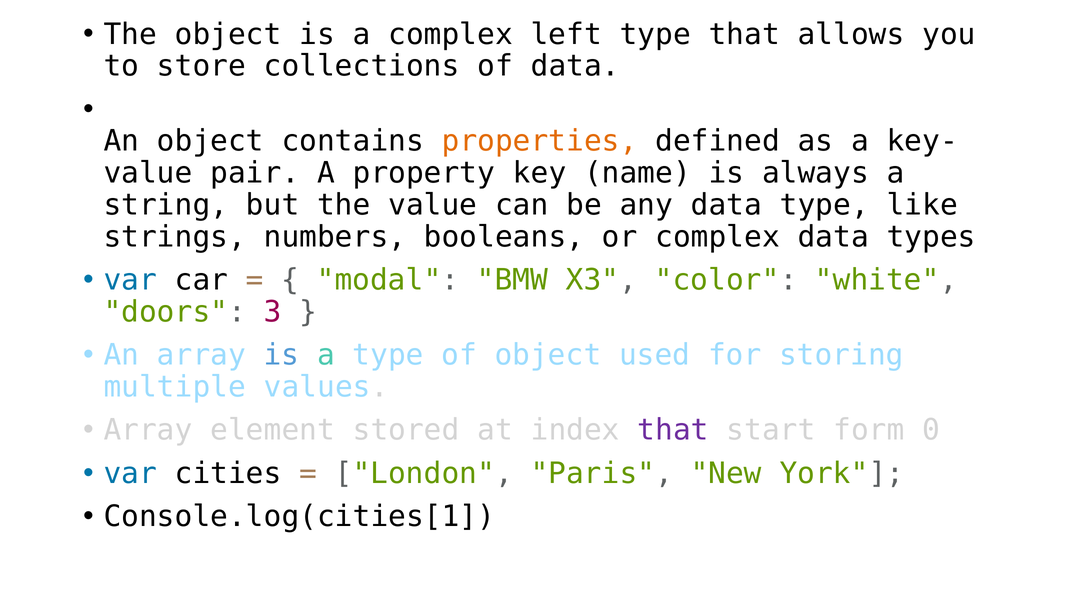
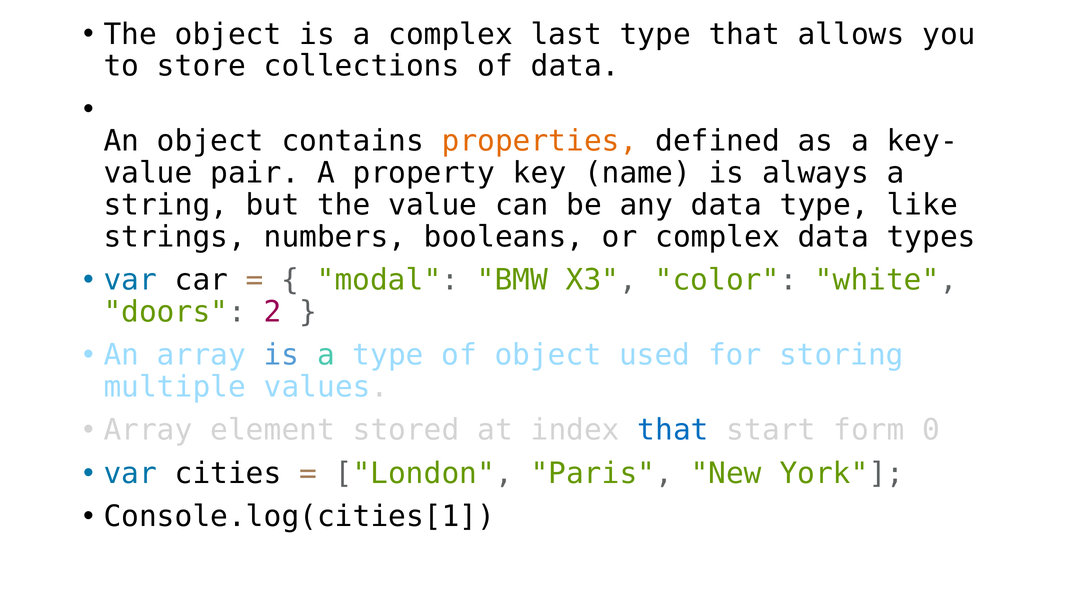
left: left -> last (566, 34)
3: 3 -> 2 (273, 312)
that colour: purple -> blue (673, 431)
